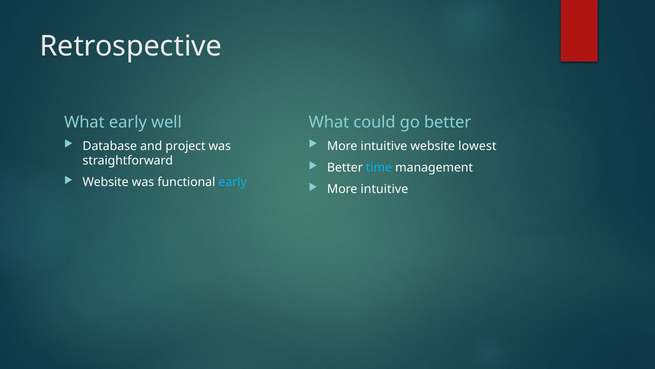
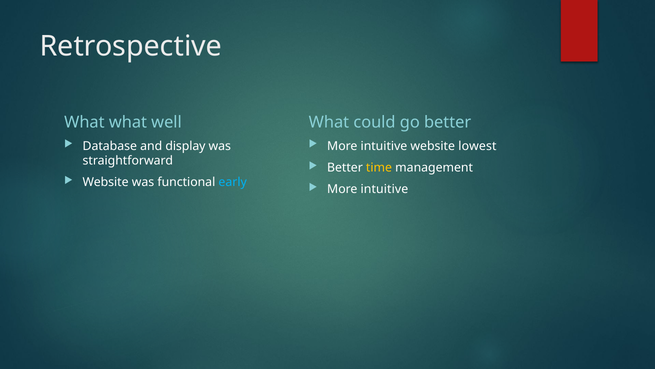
What early: early -> what (128, 122)
project: project -> display (185, 146)
time colour: light blue -> yellow (379, 167)
